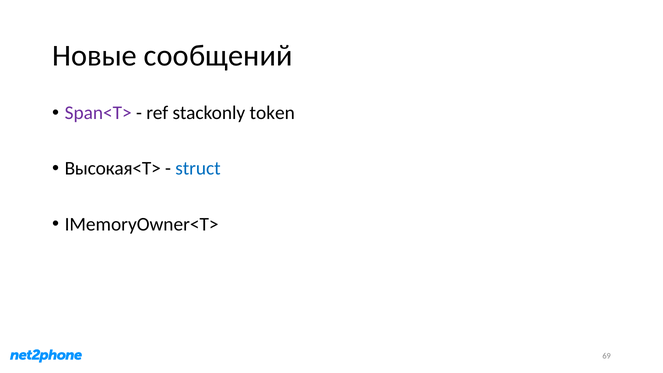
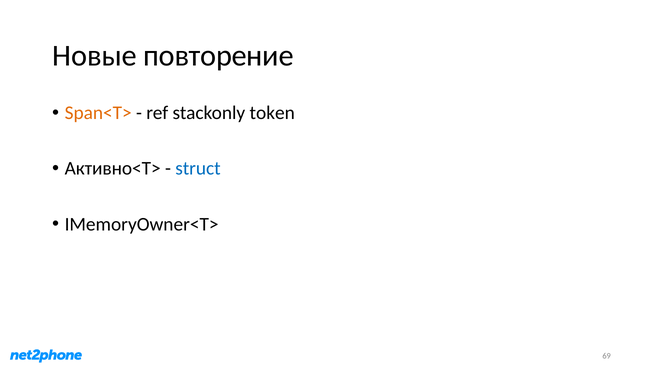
сообщений: сообщений -> повторение (219, 56)
Span<T> colour: purple -> orange (98, 113)
Высокая<T>: Высокая<T> -> Активно<T> (113, 169)
